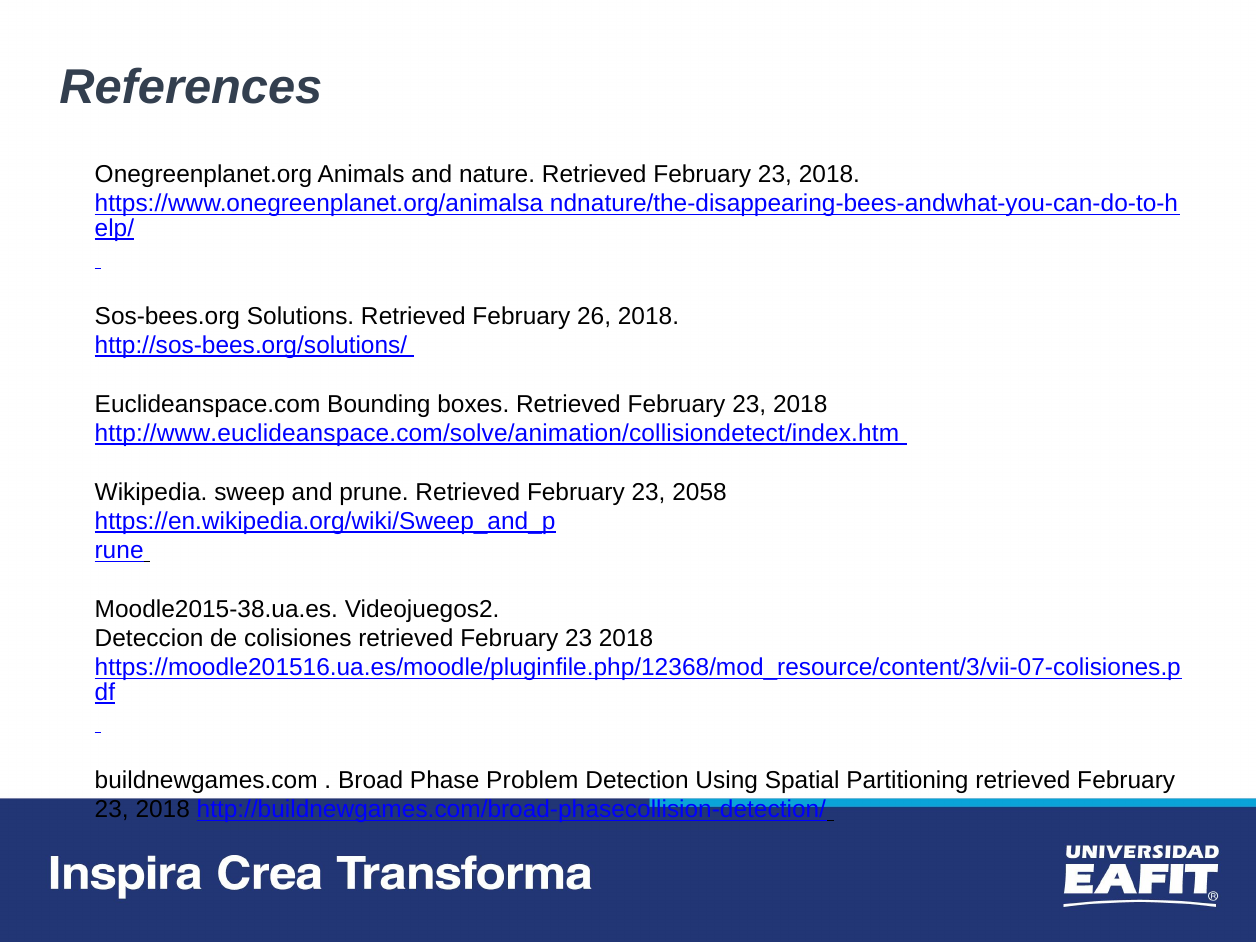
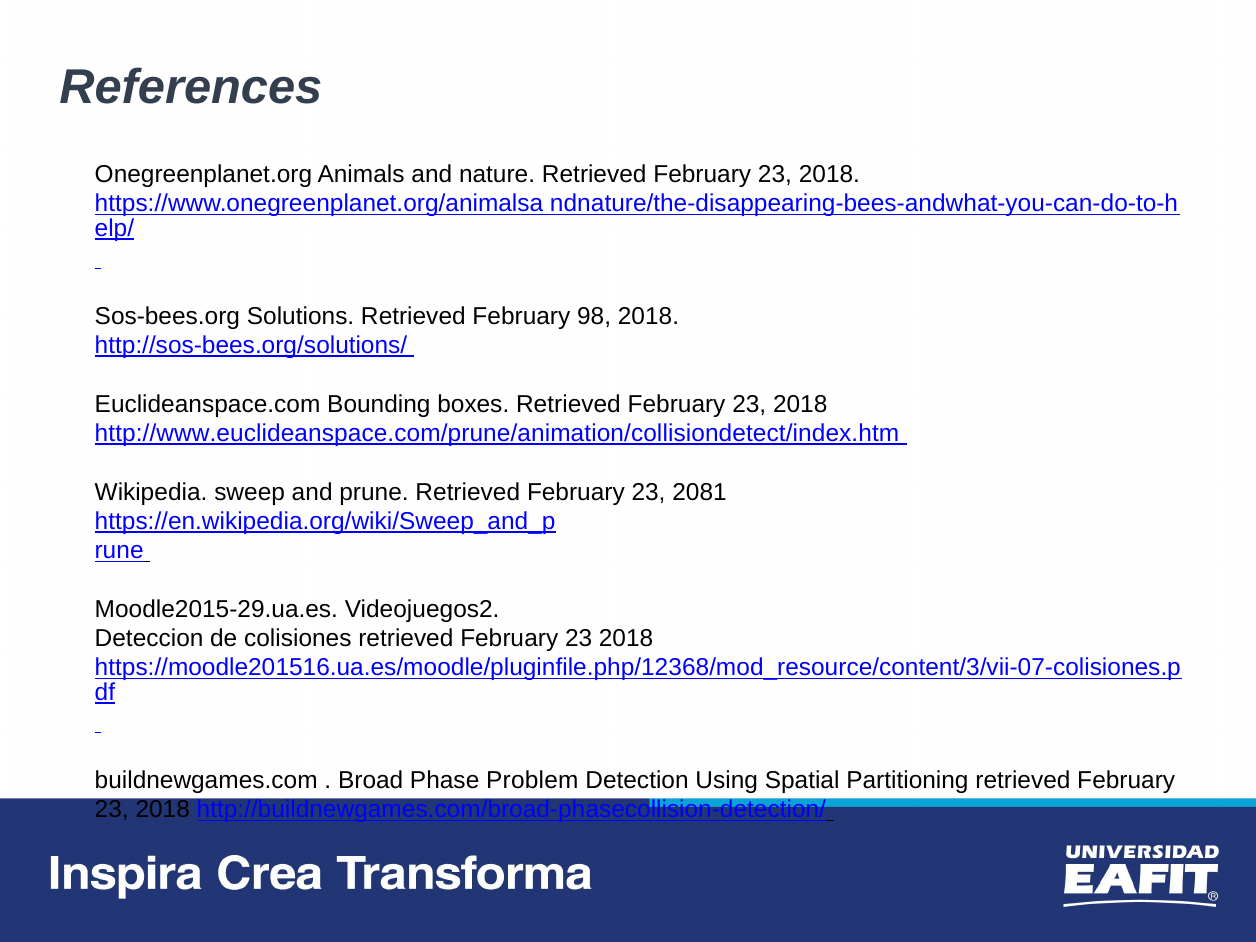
26: 26 -> 98 (594, 316)
http://www.euclideanspace.com/solve/animation/collisiondetect/index.htm: http://www.euclideanspace.com/solve/animation/collisiondetect/index.htm -> http://www.euclideanspace.com/prune/animation/collisiondetect/index.htm (497, 433)
2058: 2058 -> 2081 (700, 492)
Moodle2015-38.ua.es: Moodle2015-38.ua.es -> Moodle2015-29.ua.es (216, 609)
